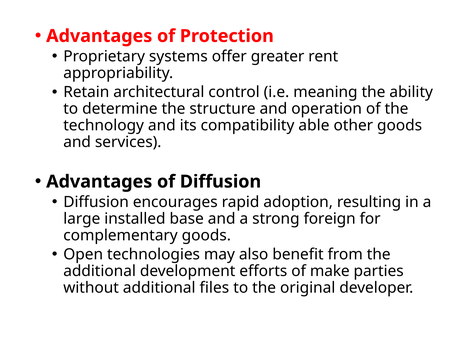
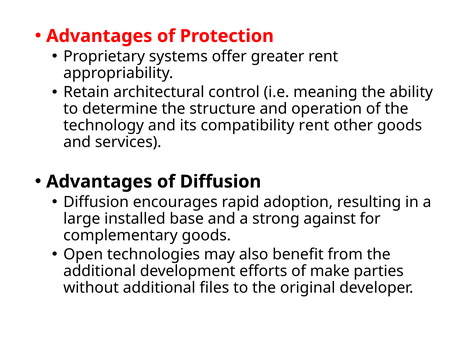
compatibility able: able -> rent (314, 126)
foreign: foreign -> against (330, 219)
